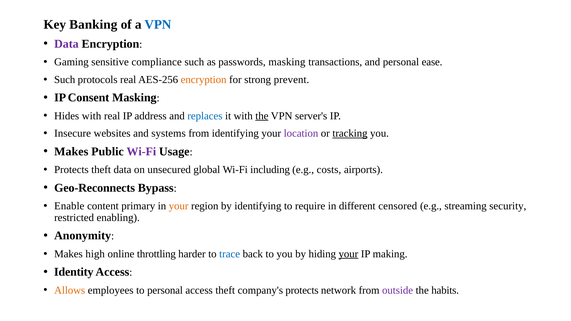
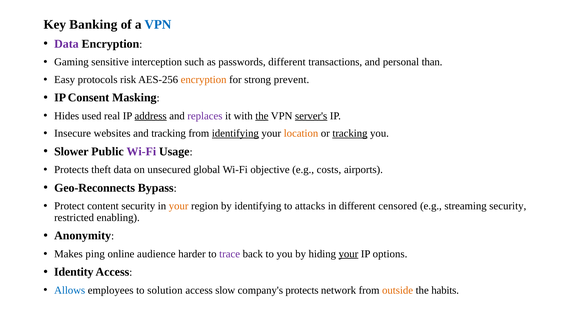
compliance: compliance -> interception (157, 62)
passwords masking: masking -> different (287, 62)
ease: ease -> than (432, 62)
Such: Such -> Easy (65, 80)
protocols real: real -> risk (128, 80)
Hides with: with -> used (92, 116)
address underline: none -> present (151, 116)
replaces colour: blue -> purple (205, 116)
server's underline: none -> present (311, 116)
and systems: systems -> tracking (169, 133)
identifying underline: none -> present (235, 133)
location colour: purple -> orange (301, 133)
Makes: Makes -> Slower (71, 152)
including: including -> objective (270, 170)
Enable: Enable -> Protect (69, 206)
content primary: primary -> security (138, 206)
require: require -> attacks (310, 206)
high: high -> ping (95, 254)
throttling: throttling -> audience (156, 254)
trace colour: blue -> purple (230, 254)
making: making -> options (390, 254)
Allows colour: orange -> blue (70, 290)
to personal: personal -> solution (165, 290)
access theft: theft -> slow (225, 290)
outside colour: purple -> orange (398, 290)
